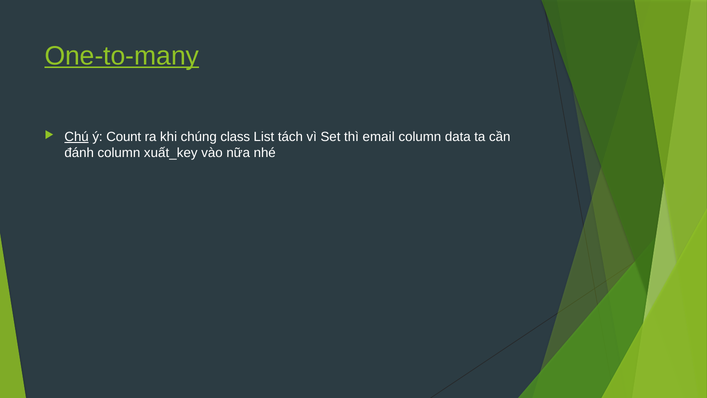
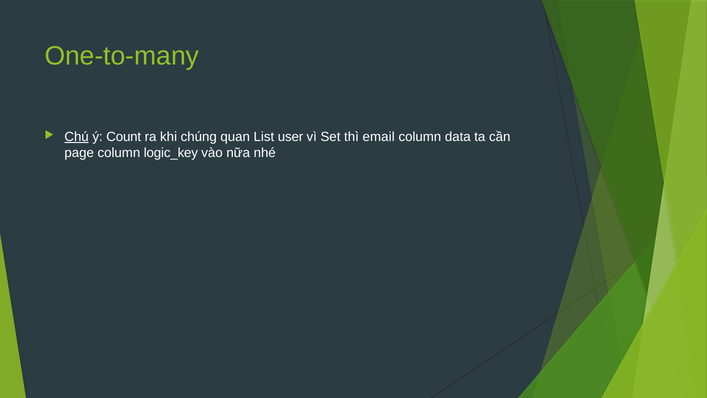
One-to-many underline: present -> none (122, 56)
class: class -> quan (235, 137)
tách: tách -> user (290, 137)
đánh: đánh -> page (79, 153)
xuất_key: xuất_key -> logic_key (171, 153)
